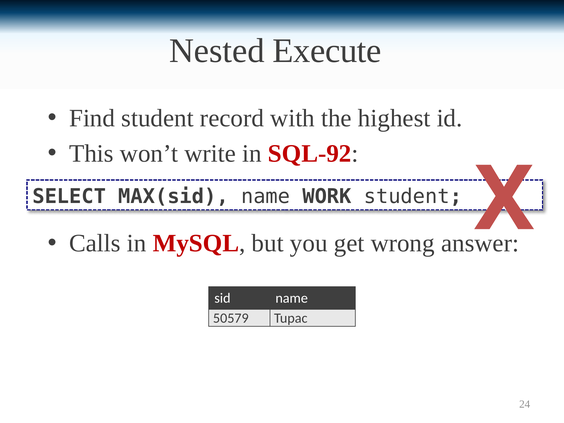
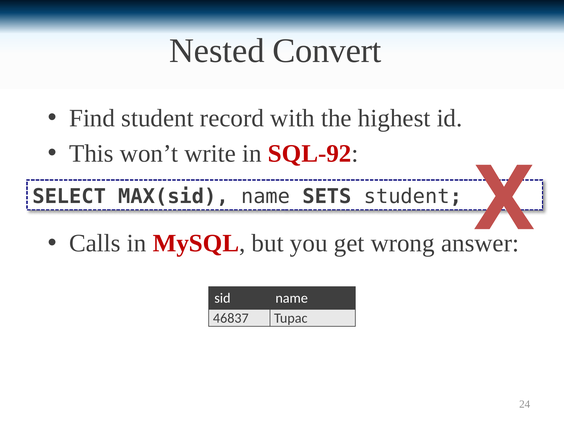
Execute: Execute -> Convert (327, 51)
WORK: WORK -> SETS (327, 196)
50579: 50579 -> 46837 (231, 318)
